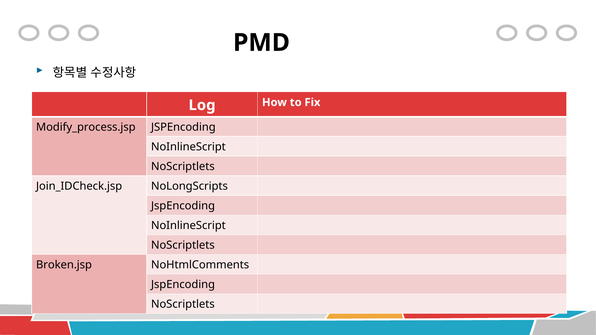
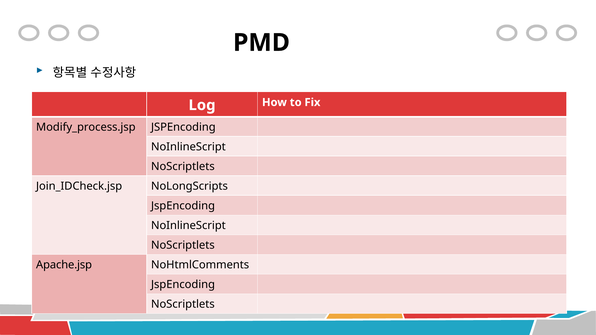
Broken.jsp: Broken.jsp -> Apache.jsp (64, 265)
